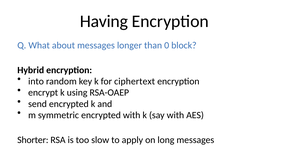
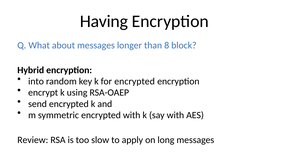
0: 0 -> 8 (167, 45)
for ciphertext: ciphertext -> encrypted (135, 82)
Shorter: Shorter -> Review (33, 140)
